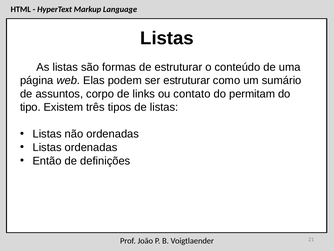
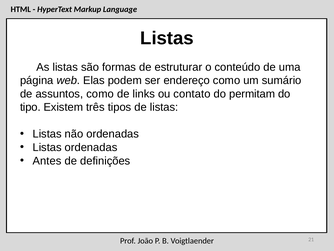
ser estruturar: estruturar -> endereço (187, 80)
assuntos corpo: corpo -> como (100, 94)
Então: Então -> Antes (47, 160)
